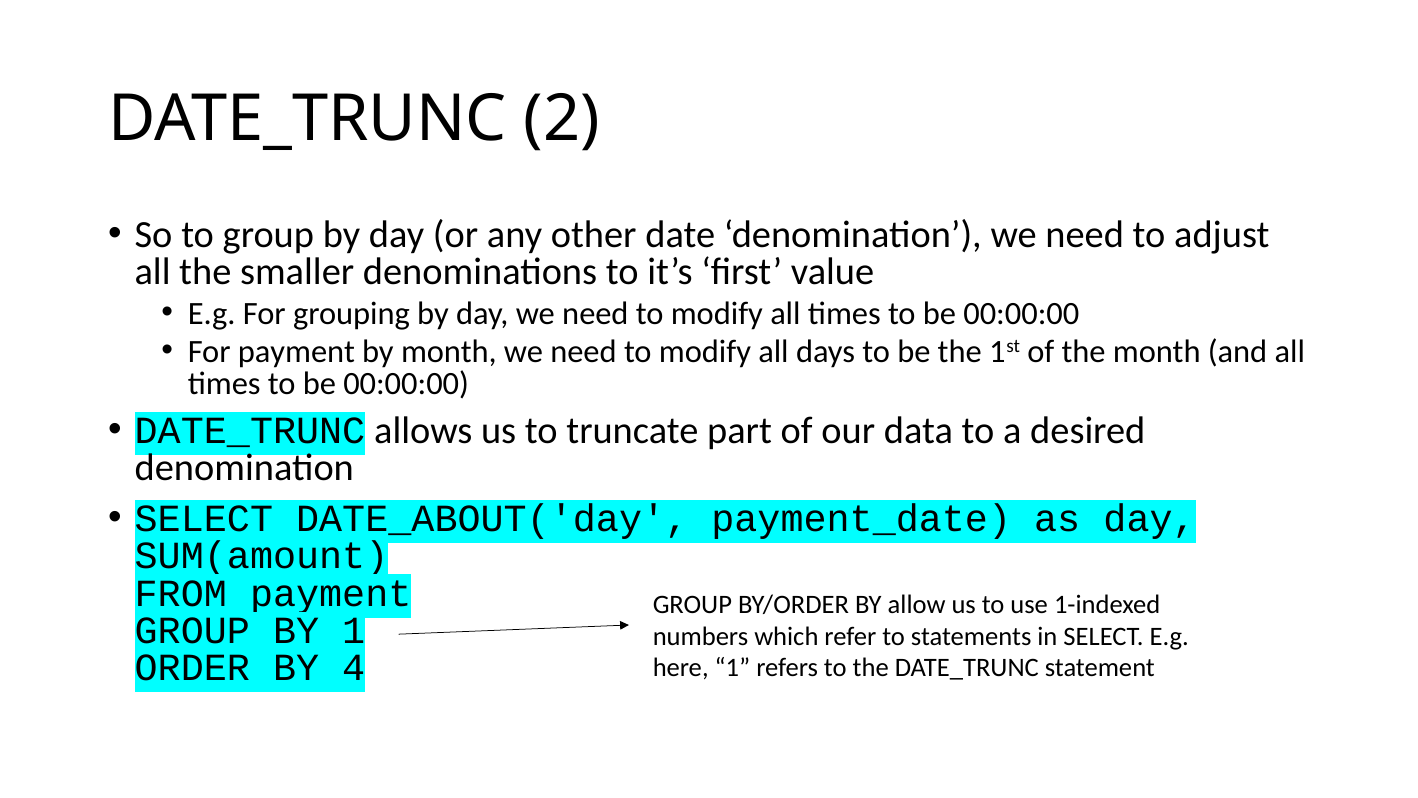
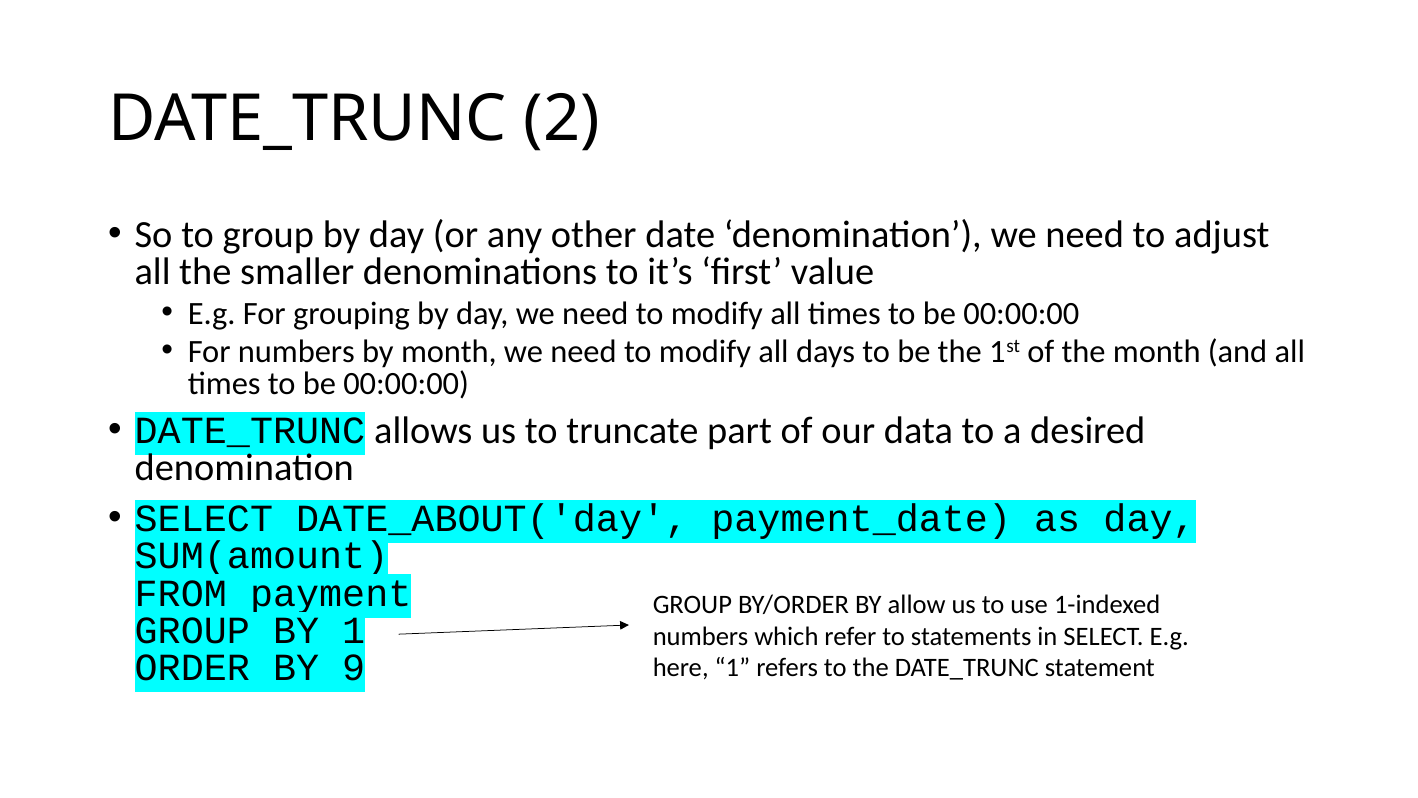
For payment: payment -> numbers (296, 352)
4: 4 -> 9 (354, 668)
